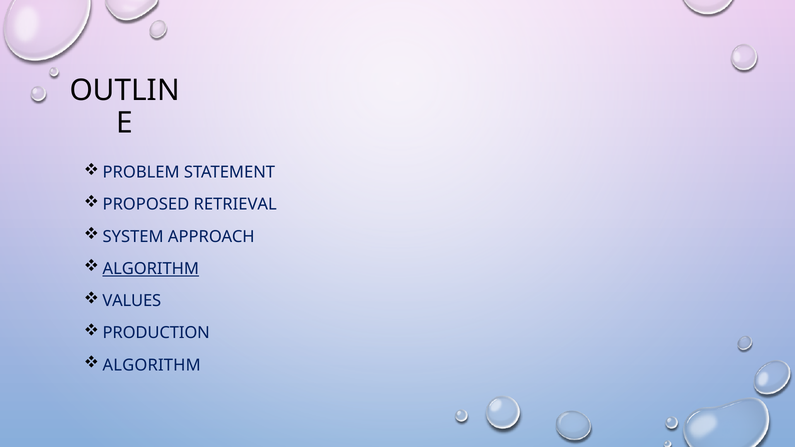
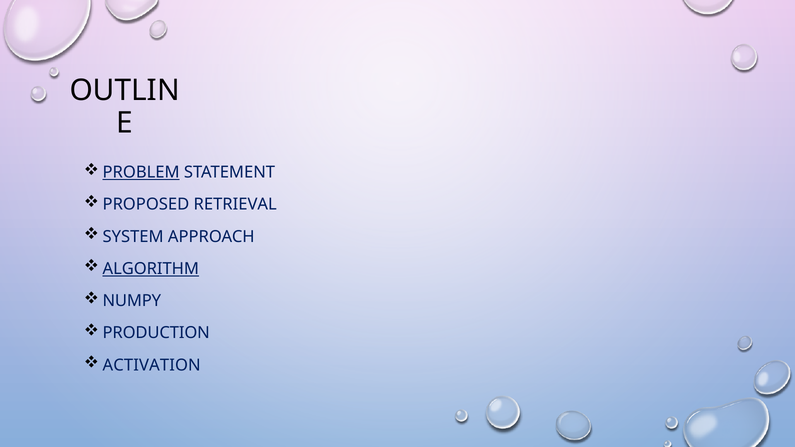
PROBLEM underline: none -> present (141, 172)
VALUES: VALUES -> NUMPY (132, 301)
ALGORITHM: ALGORITHM -> ACTIVATION (152, 365)
